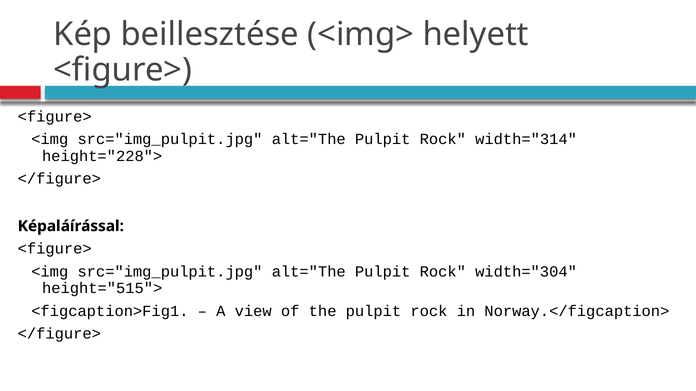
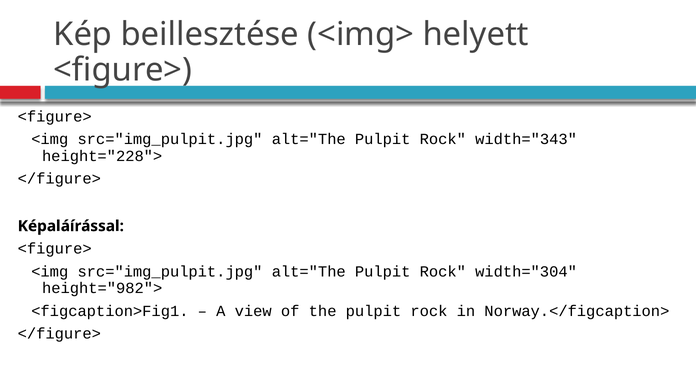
width="314: width="314 -> width="343 (526, 139)
height="515">: height="515"> -> height="982"> (102, 289)
